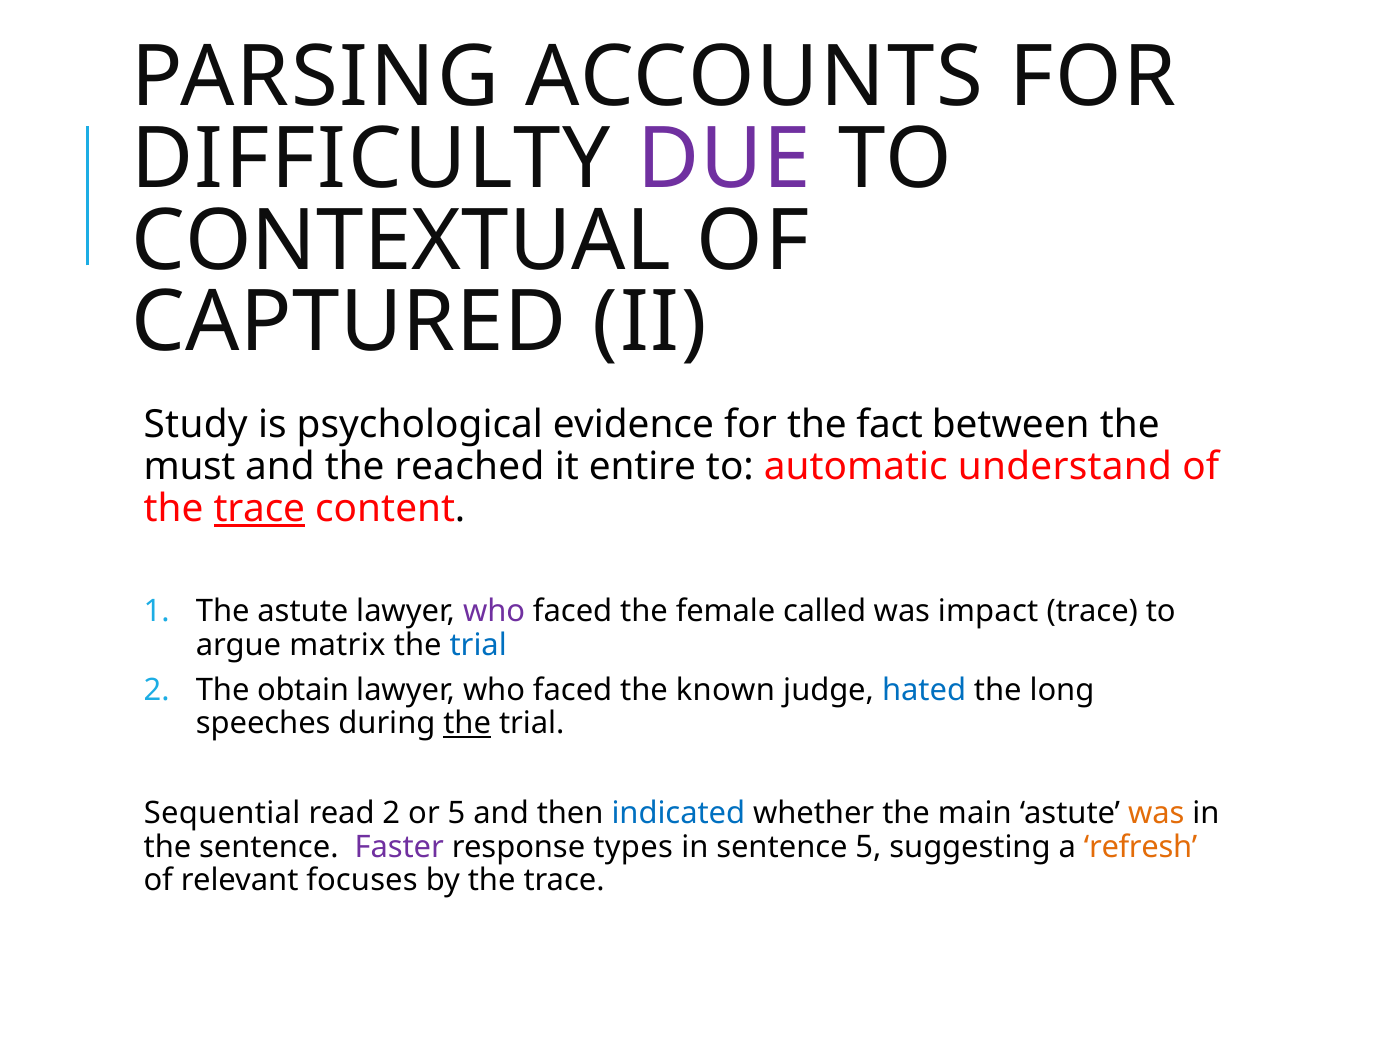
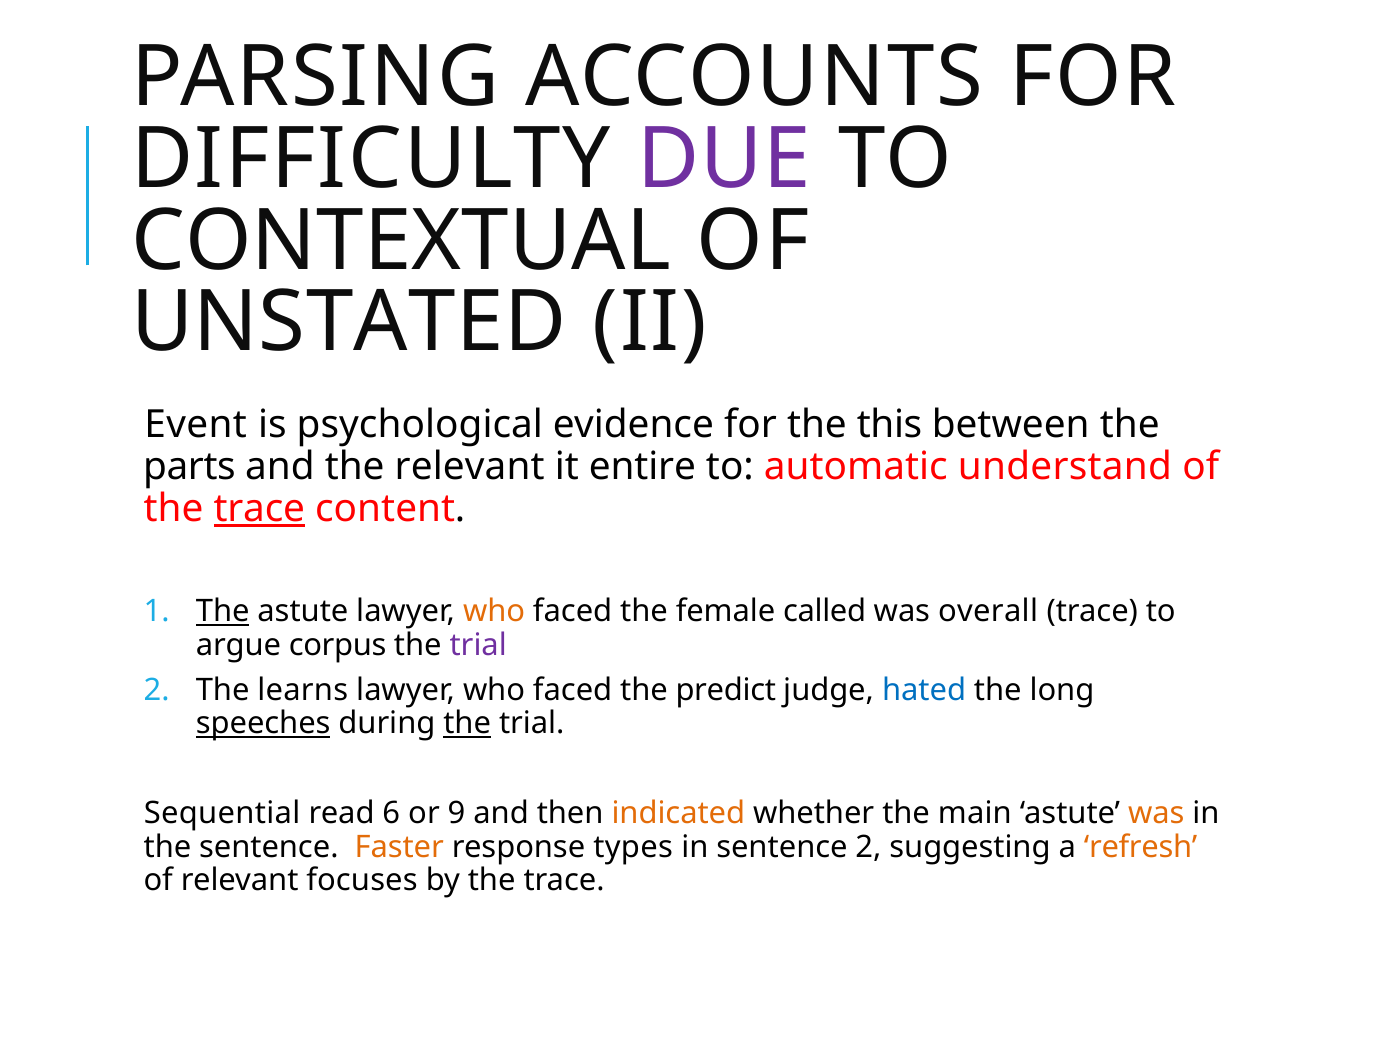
CAPTURED: CAPTURED -> UNSTATED (349, 323)
Study: Study -> Event (196, 425)
fact: fact -> this (890, 425)
must: must -> parts (189, 467)
the reached: reached -> relevant (470, 467)
The underline: none -> present (223, 611)
who colour: purple -> orange (494, 611)
impact: impact -> overall (988, 611)
matrix: matrix -> corpus (338, 645)
trial colour: blue -> purple (478, 645)
obtain: obtain -> learns (303, 690)
known: known -> predict (726, 690)
speeches underline: none -> present (263, 723)
read 2: 2 -> 6 (391, 813)
or 5: 5 -> 9 (457, 813)
indicated colour: blue -> orange (678, 813)
Faster colour: purple -> orange (399, 847)
sentence 5: 5 -> 2 (868, 847)
